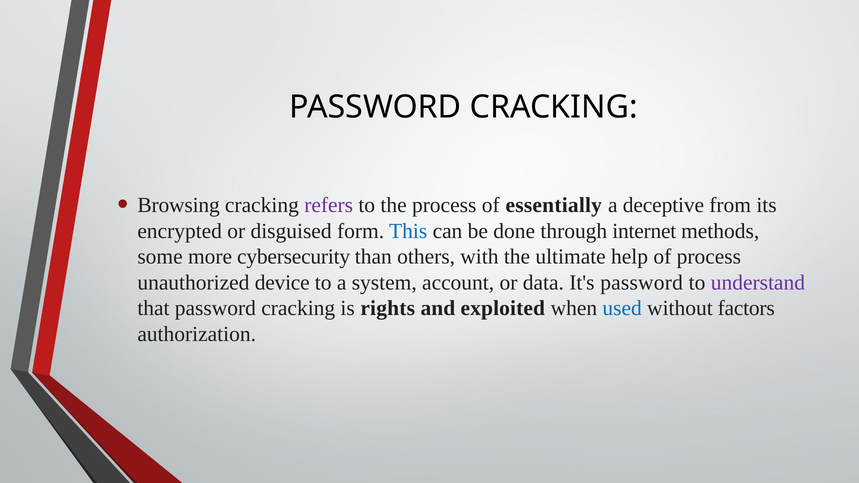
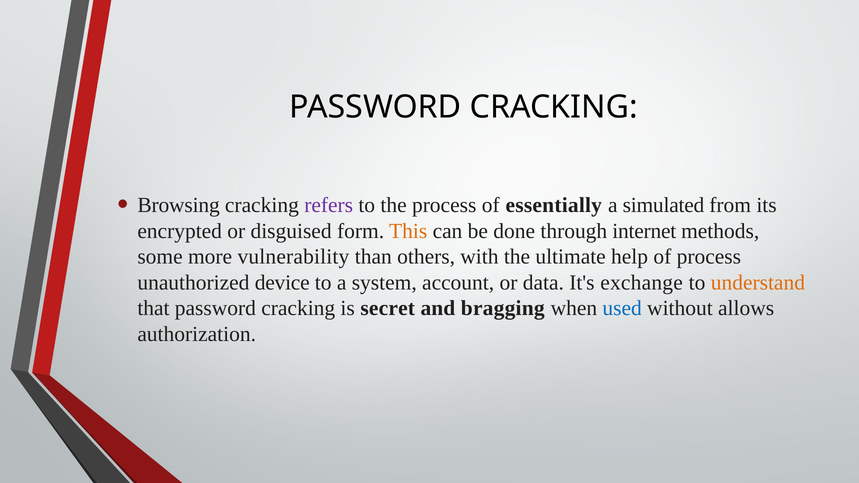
deceptive: deceptive -> simulated (663, 205)
This colour: blue -> orange (408, 231)
cybersecurity: cybersecurity -> vulnerability (293, 257)
It's password: password -> exchange (642, 283)
understand colour: purple -> orange (758, 283)
rights: rights -> secret (388, 308)
exploited: exploited -> bragging (503, 308)
factors: factors -> allows (746, 308)
